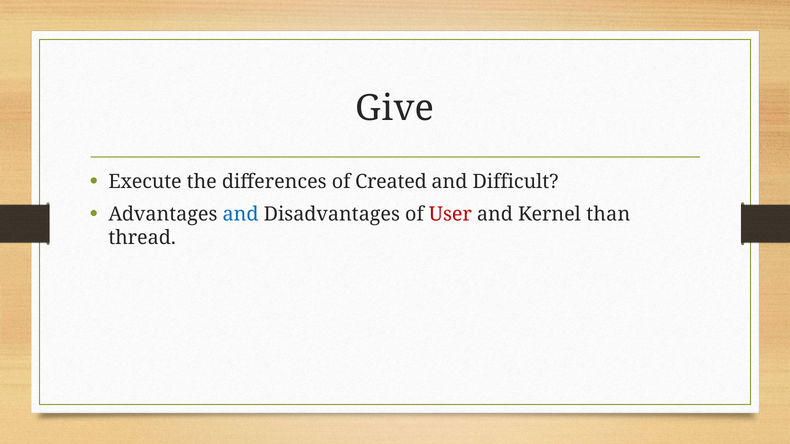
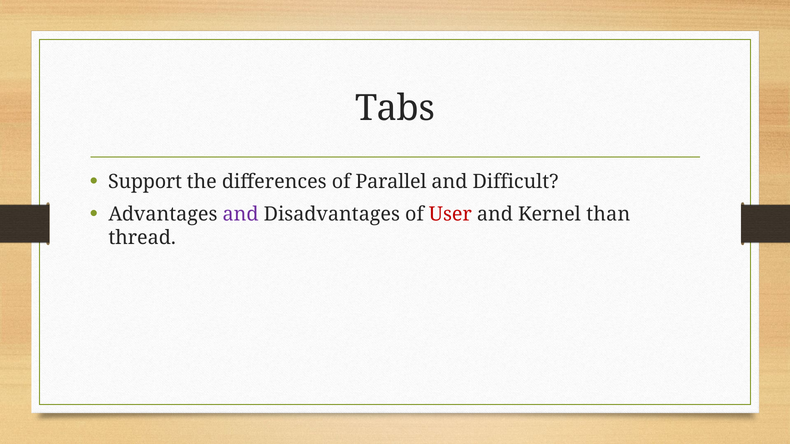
Give: Give -> Tabs (395, 108)
Execute: Execute -> Support (145, 182)
Created: Created -> Parallel (391, 182)
and colour: blue -> purple (241, 214)
